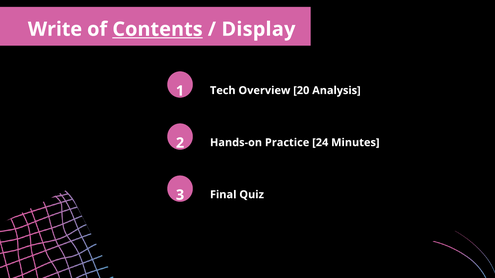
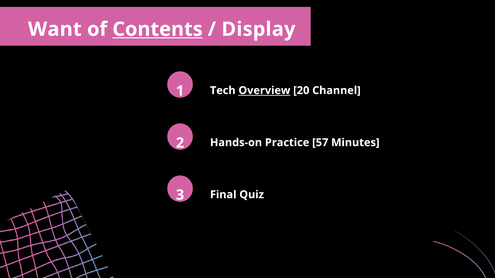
Write: Write -> Want (55, 29)
Overview underline: none -> present (264, 91)
Analysis: Analysis -> Channel (336, 91)
24: 24 -> 57 (320, 143)
